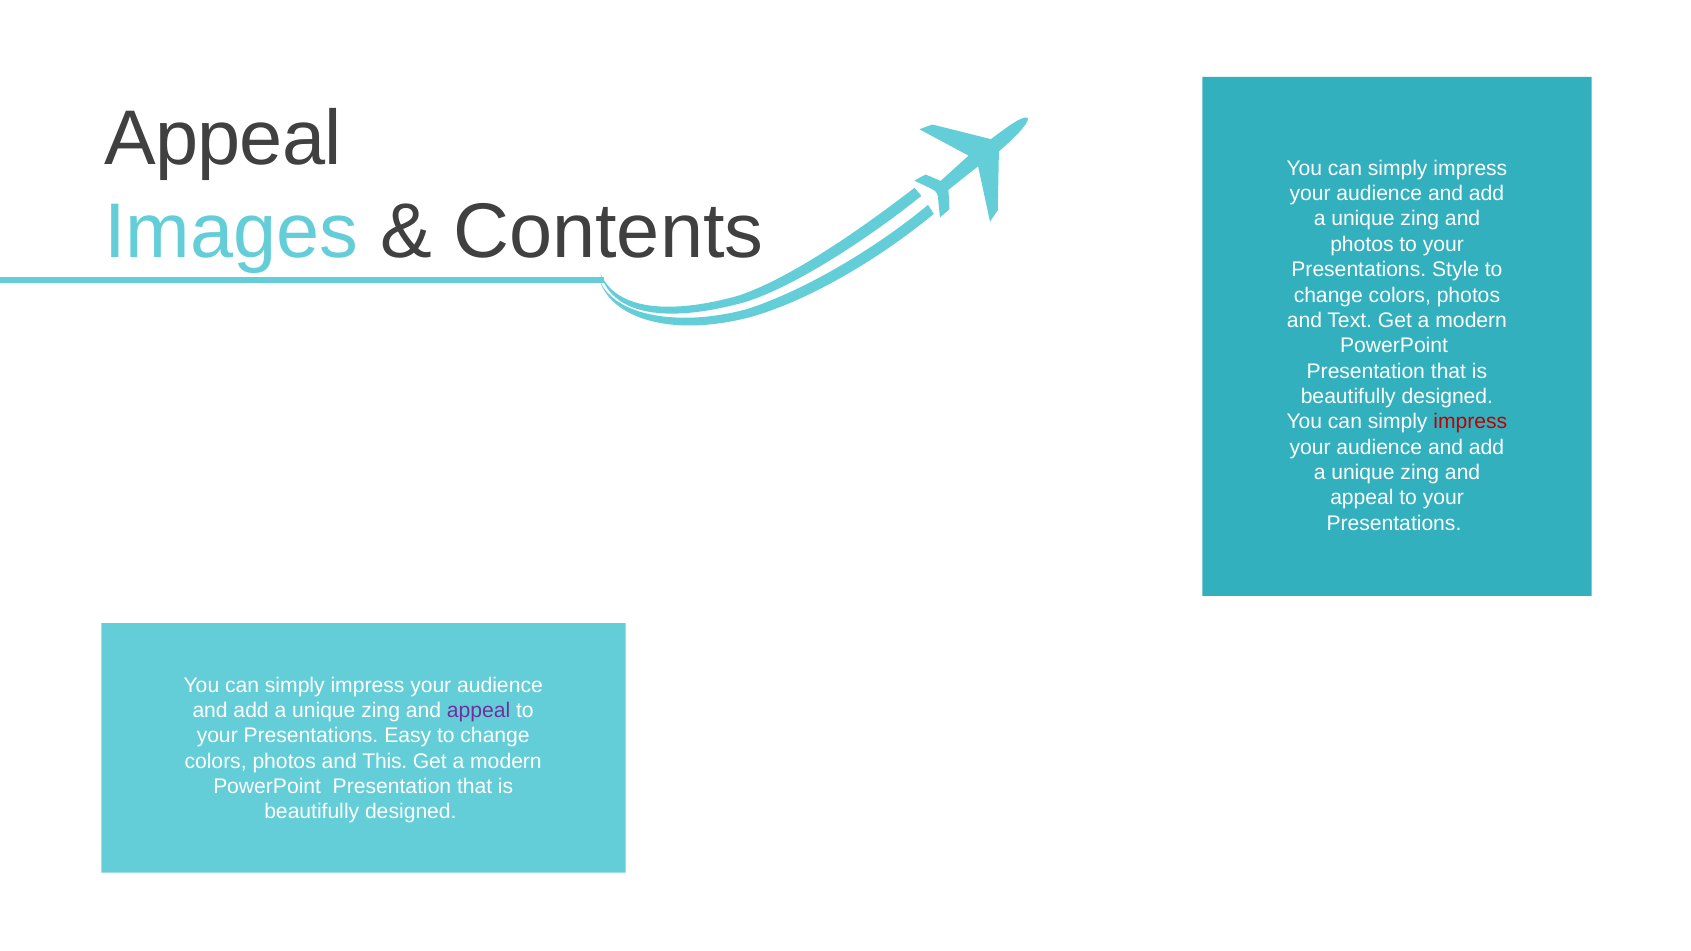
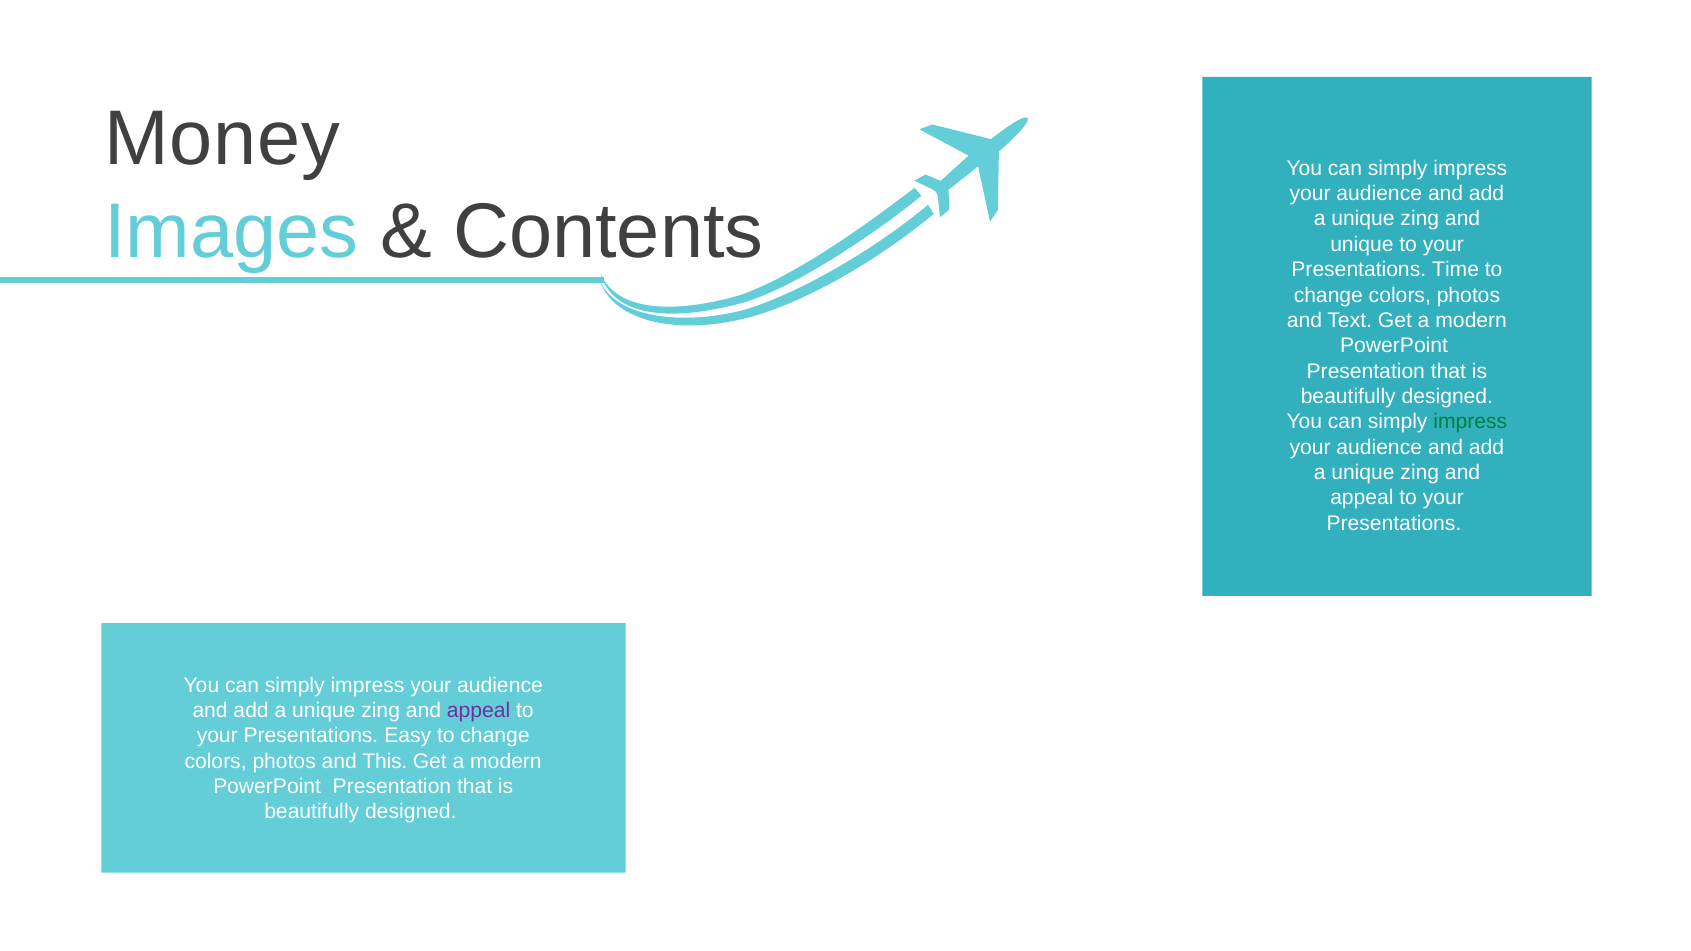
Appeal: Appeal -> Money (222, 139)
photos: photos -> unique (1362, 244)
Style: Style -> Time (1456, 270)
impress colour: red -> green (1470, 422)
